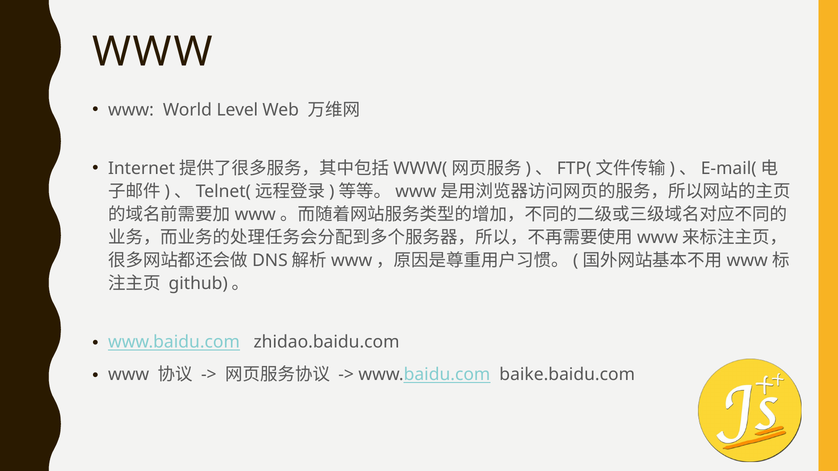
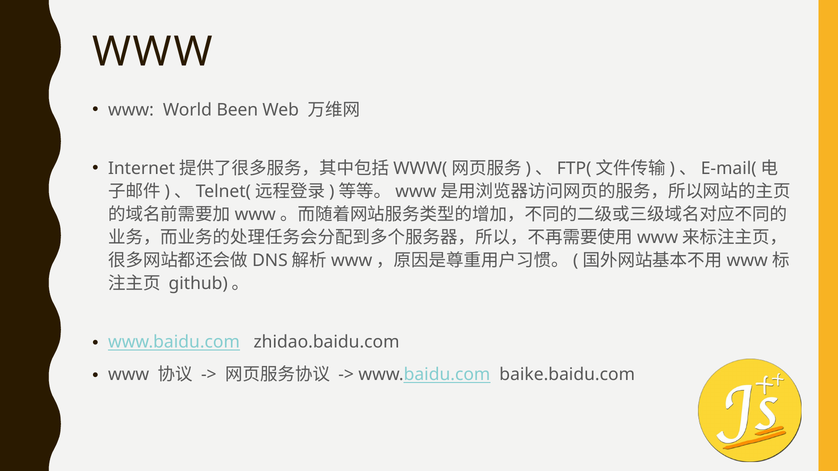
Level: Level -> Been (237, 110)
